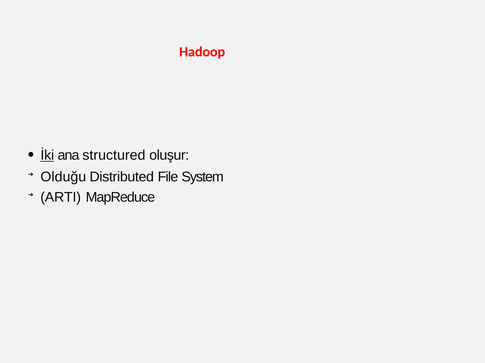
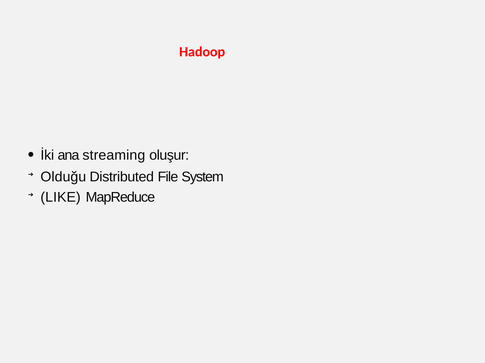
İki underline: present -> none (47, 155)
structured: structured -> streaming (114, 155)
ARTI: ARTI -> LIKE (61, 197)
